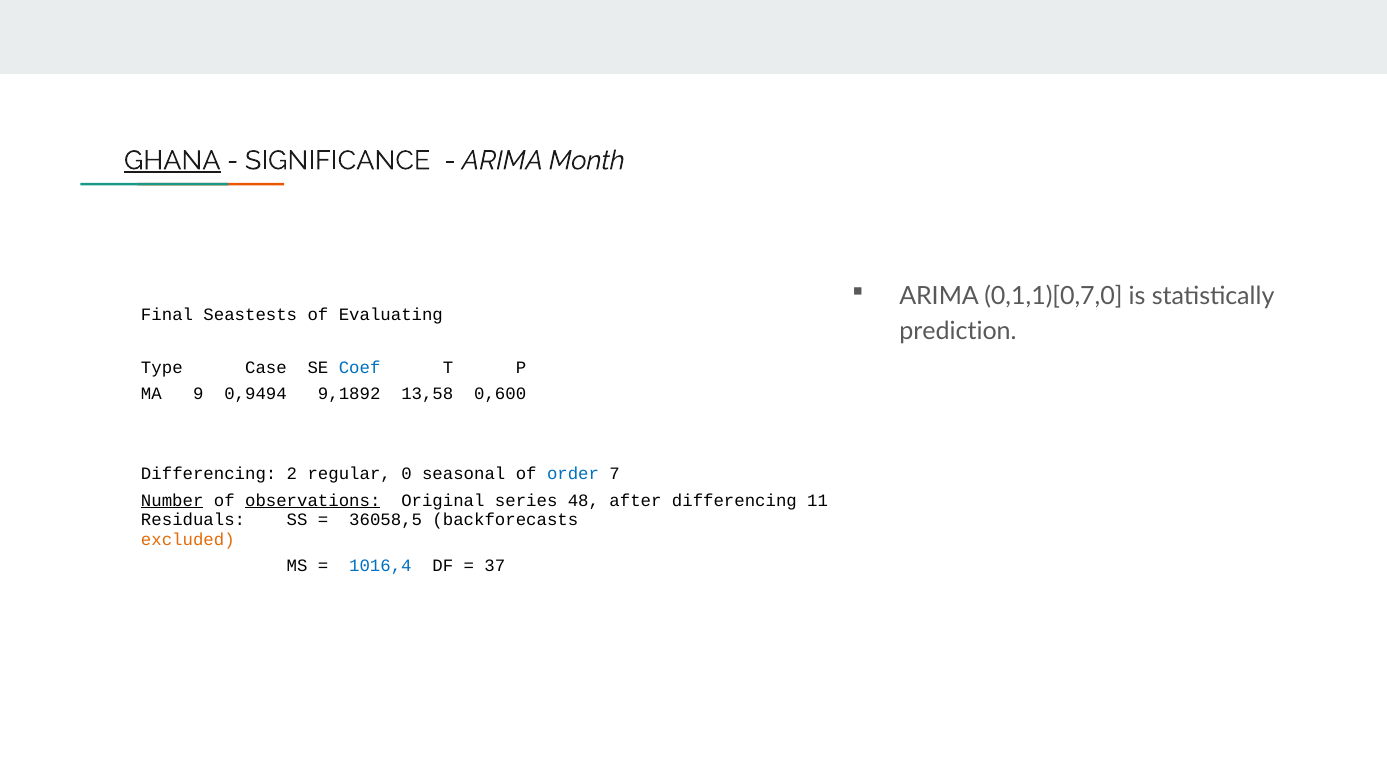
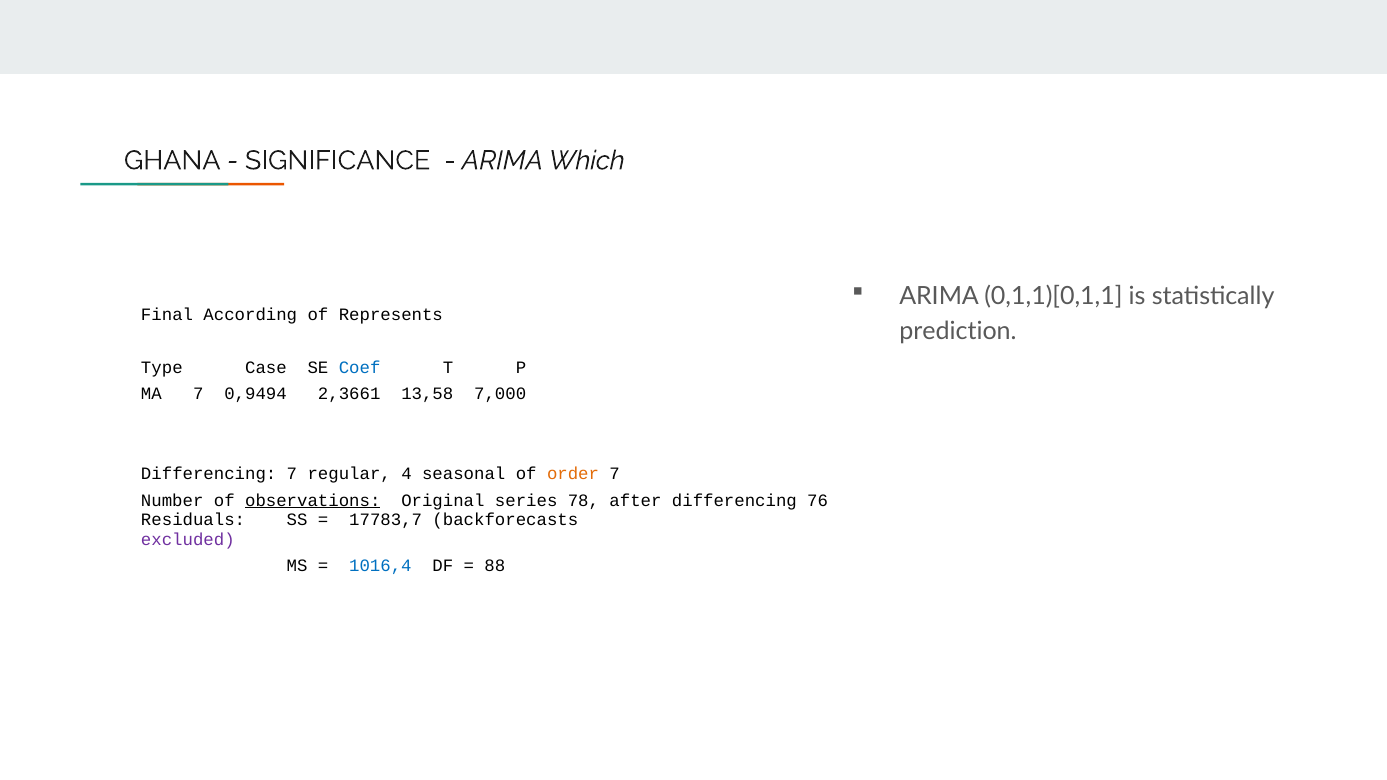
GHANA underline: present -> none (172, 161)
Month: Month -> Which (587, 161)
0,1,1)[0,7,0: 0,1,1)[0,7,0 -> 0,1,1)[0,1,1 (1053, 296)
Seastests: Seastests -> According (250, 315)
Evaluating: Evaluating -> Represents (391, 315)
MA 9: 9 -> 7 (198, 394)
9,1892: 9,1892 -> 2,3661 (349, 394)
0,600: 0,600 -> 7,000 (500, 394)
Differencing 2: 2 -> 7 (292, 474)
0: 0 -> 4 (406, 474)
order colour: blue -> orange (573, 474)
Number underline: present -> none (172, 500)
48: 48 -> 78 (583, 500)
11: 11 -> 76 (818, 500)
36058,5: 36058,5 -> 17783,7 (386, 520)
excluded colour: orange -> purple (188, 540)
37: 37 -> 88 (495, 566)
